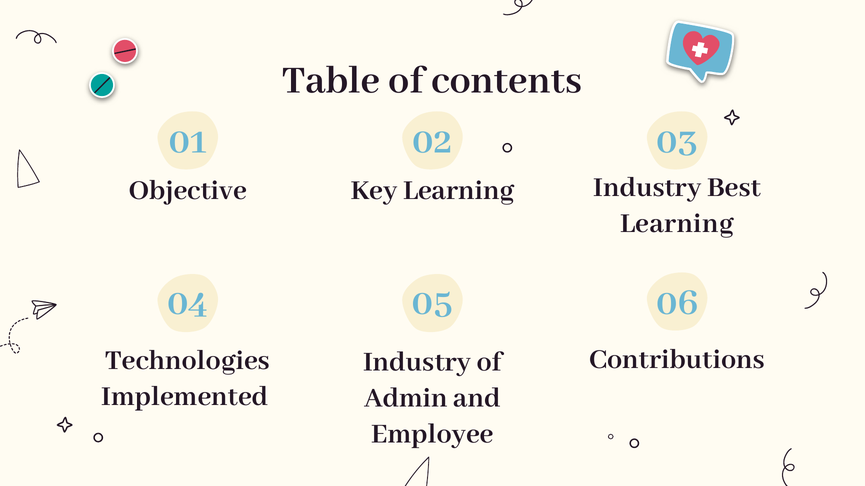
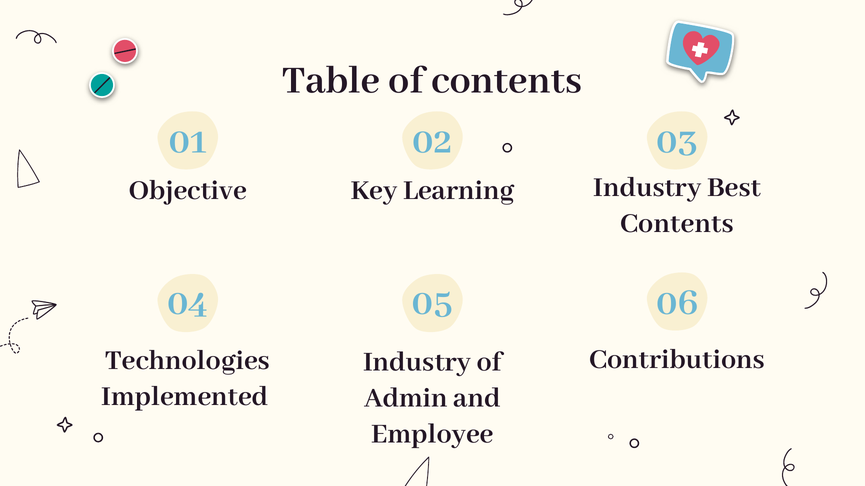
Learning: Learning -> Contents (677, 223)
